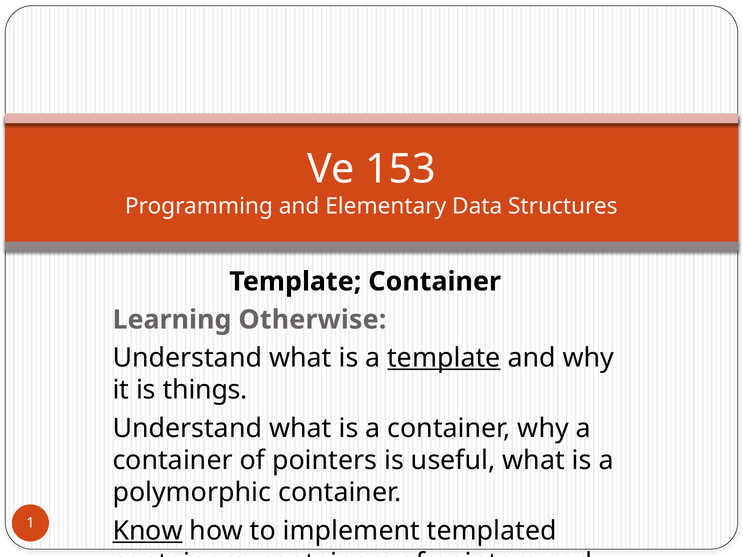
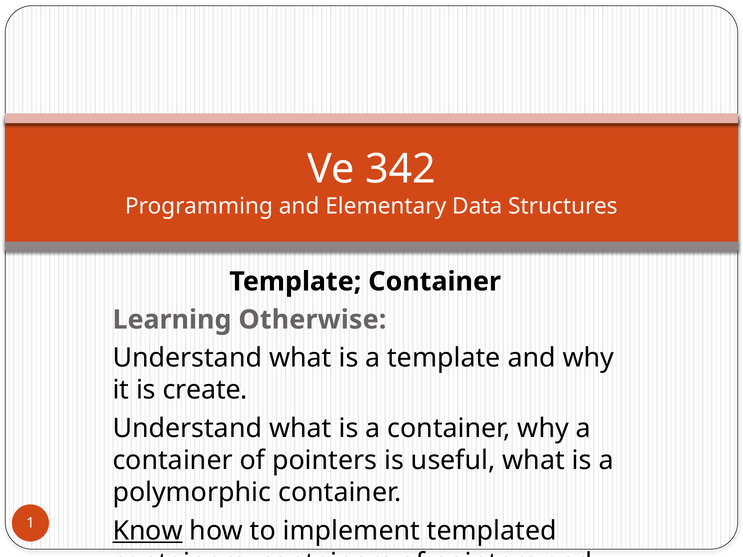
153: 153 -> 342 (400, 169)
template underline: present -> none (444, 358)
things: things -> create (205, 390)
